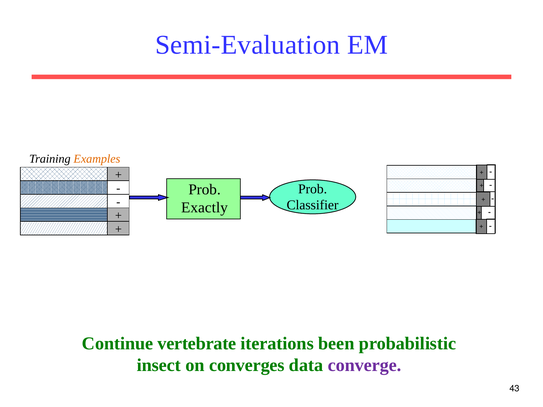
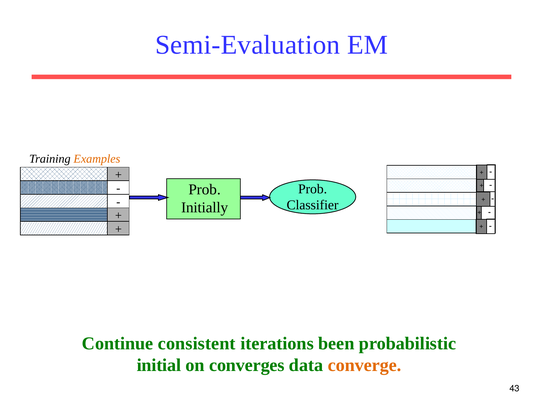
Exactly: Exactly -> Initially (205, 208)
vertebrate: vertebrate -> consistent (197, 344)
insect: insect -> initial (159, 365)
converge colour: purple -> orange (365, 365)
